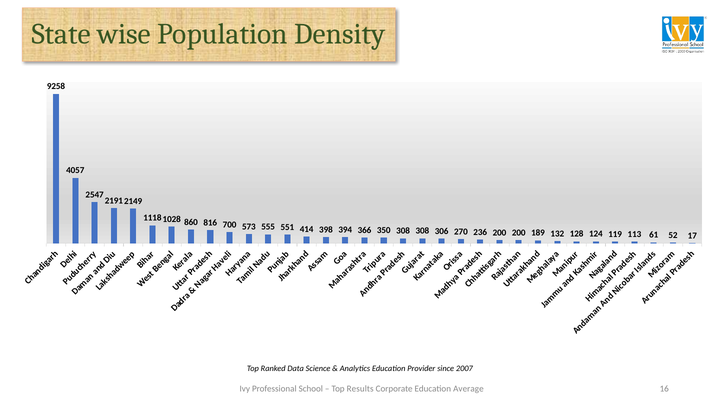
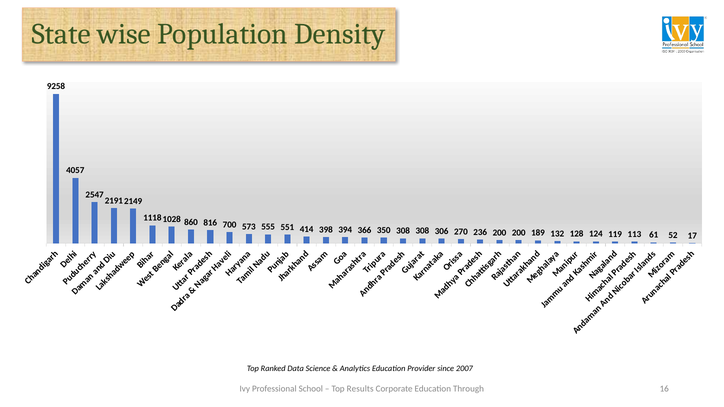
Average: Average -> Through (468, 389)
